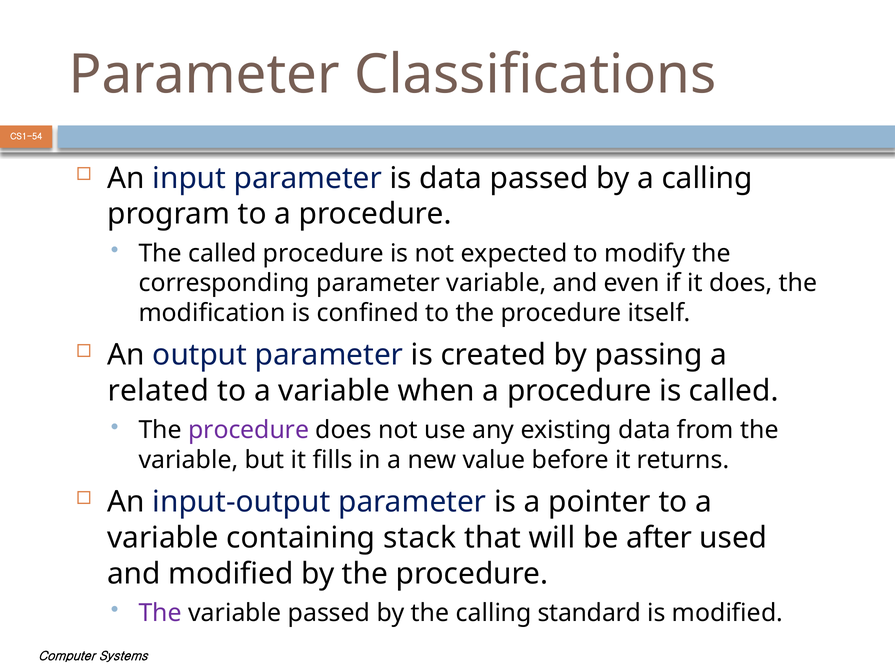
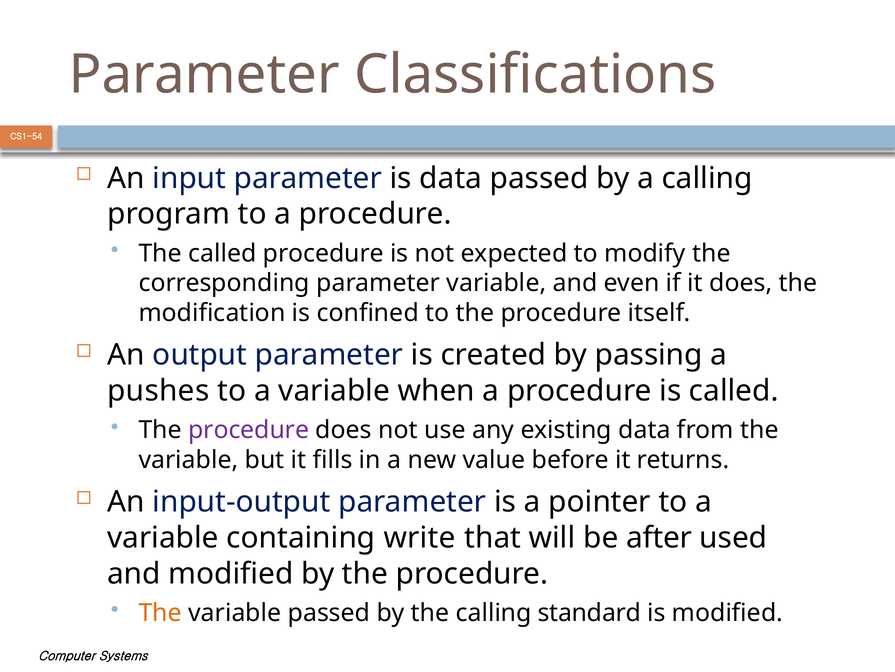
related: related -> pushes (158, 390)
stack: stack -> write (420, 537)
The colour: purple -> orange (160, 612)
